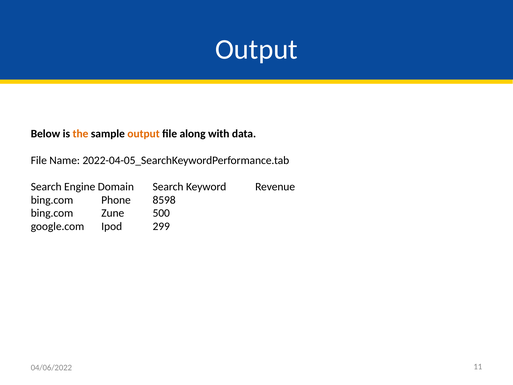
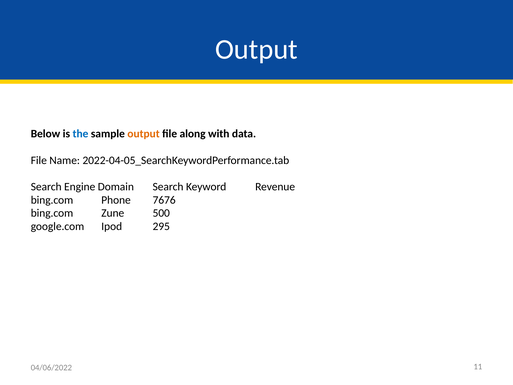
the colour: orange -> blue (80, 134)
8598: 8598 -> 7676 (164, 200)
299: 299 -> 295 (161, 226)
